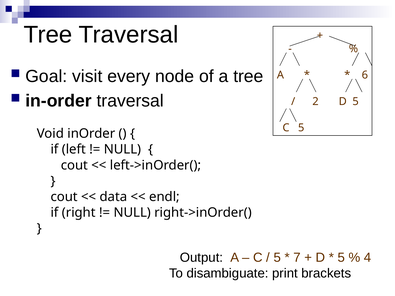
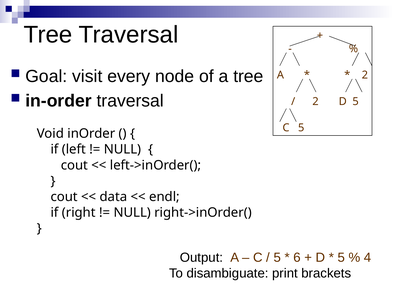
6: 6 -> 2 (365, 75)
7: 7 -> 6 (297, 258)
